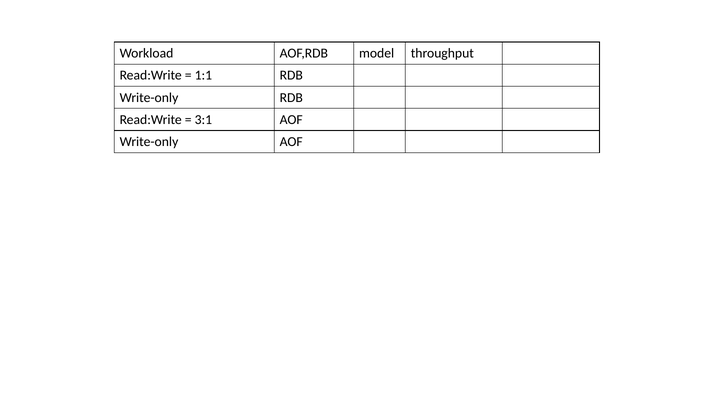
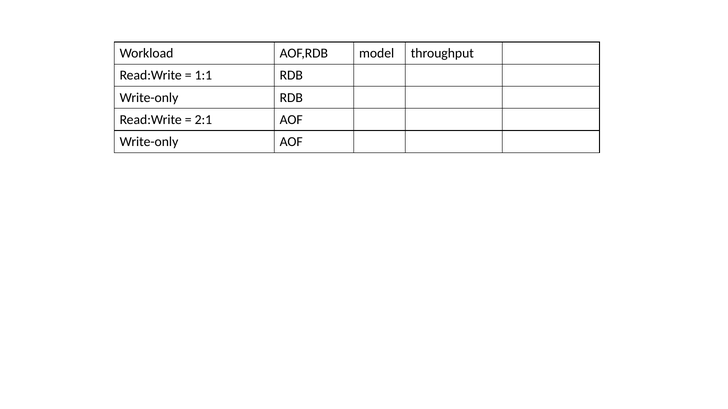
3:1: 3:1 -> 2:1 (203, 120)
